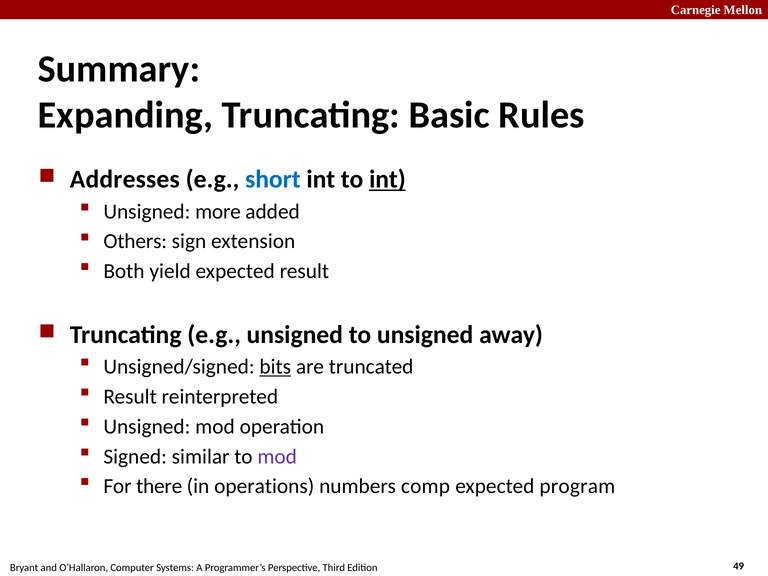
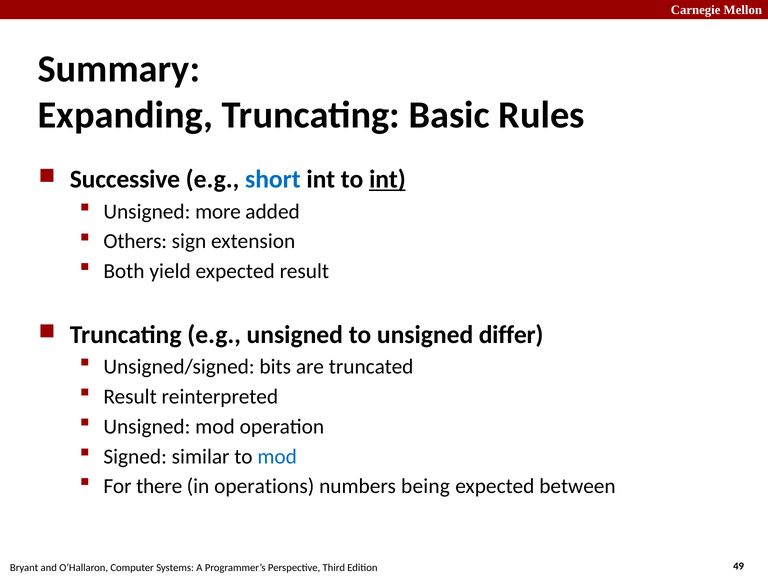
Addresses: Addresses -> Successive (125, 179)
away: away -> differ (511, 335)
bits underline: present -> none (275, 367)
mod colour: purple -> blue (277, 456)
comp: comp -> being (425, 486)
program: program -> between (577, 486)
